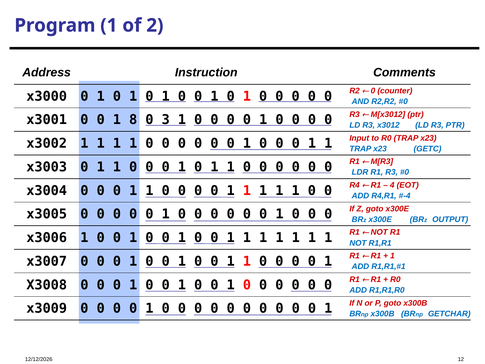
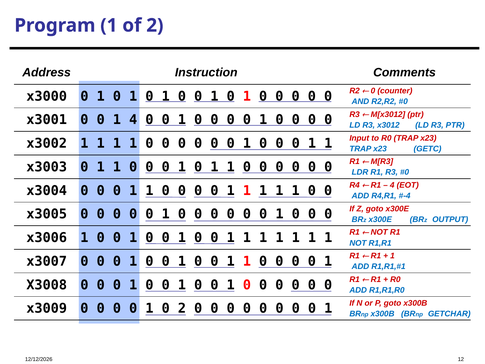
1 8: 8 -> 4 (133, 120)
3: 3 -> 0 (166, 120)
0: 0 -> 2 (182, 308)
